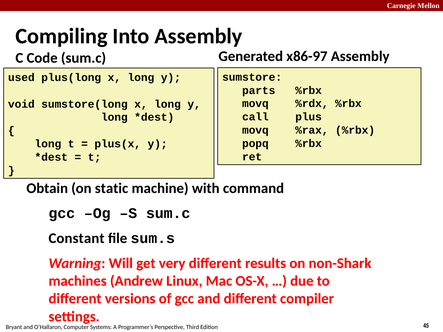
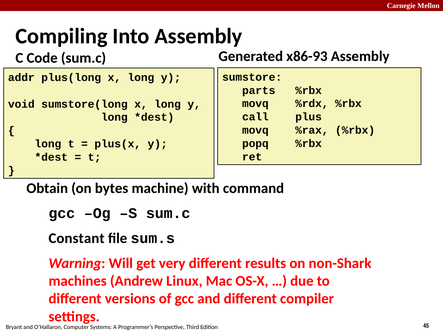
x86-97: x86-97 -> x86-93 (307, 56)
used: used -> addr (21, 78)
static: static -> bytes (112, 188)
